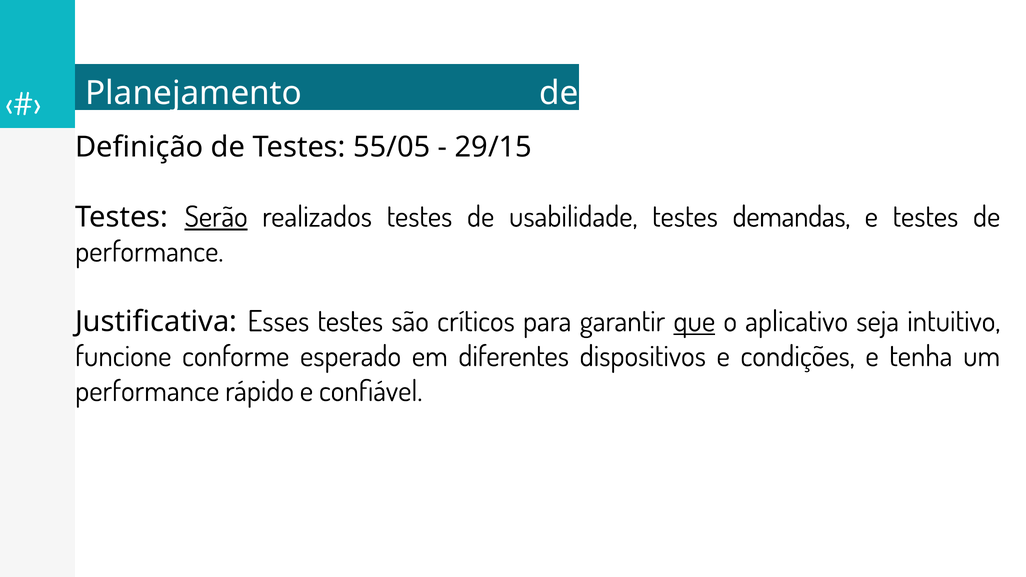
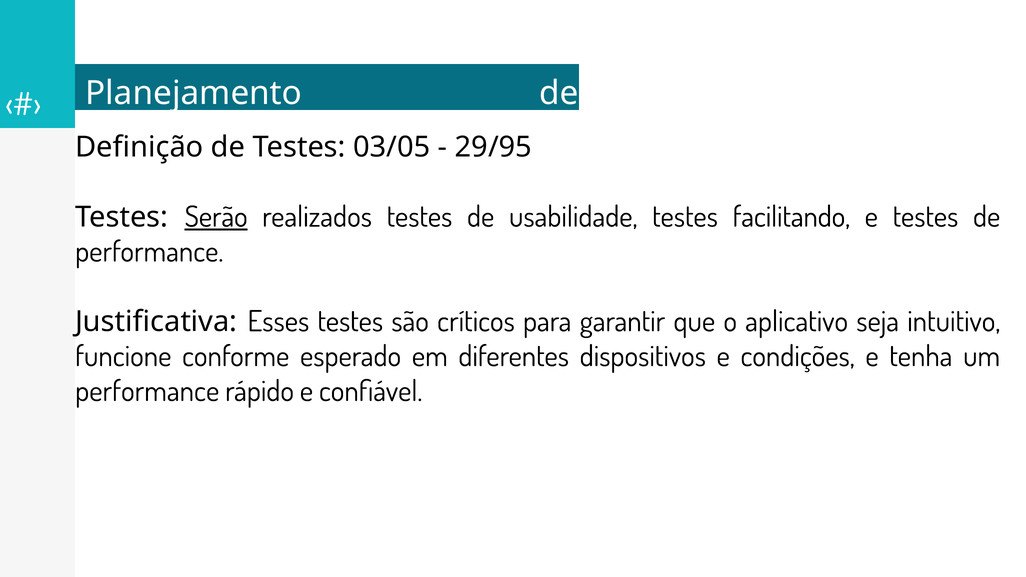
55/05: 55/05 -> 03/05 (392, 147)
29/15: 29/15 -> 29/95 (493, 147)
demandas: demandas -> facilitando (791, 217)
que underline: present -> none (694, 322)
